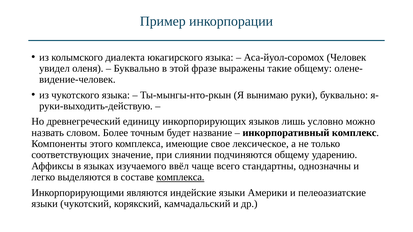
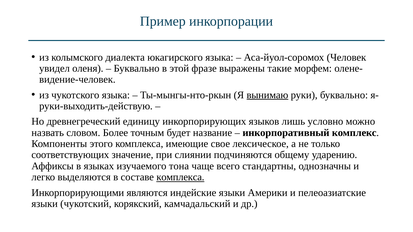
такие общему: общему -> морфем (313, 69)
вынимаю underline: none -> present (267, 95)
ввёл: ввёл -> тона (179, 166)
